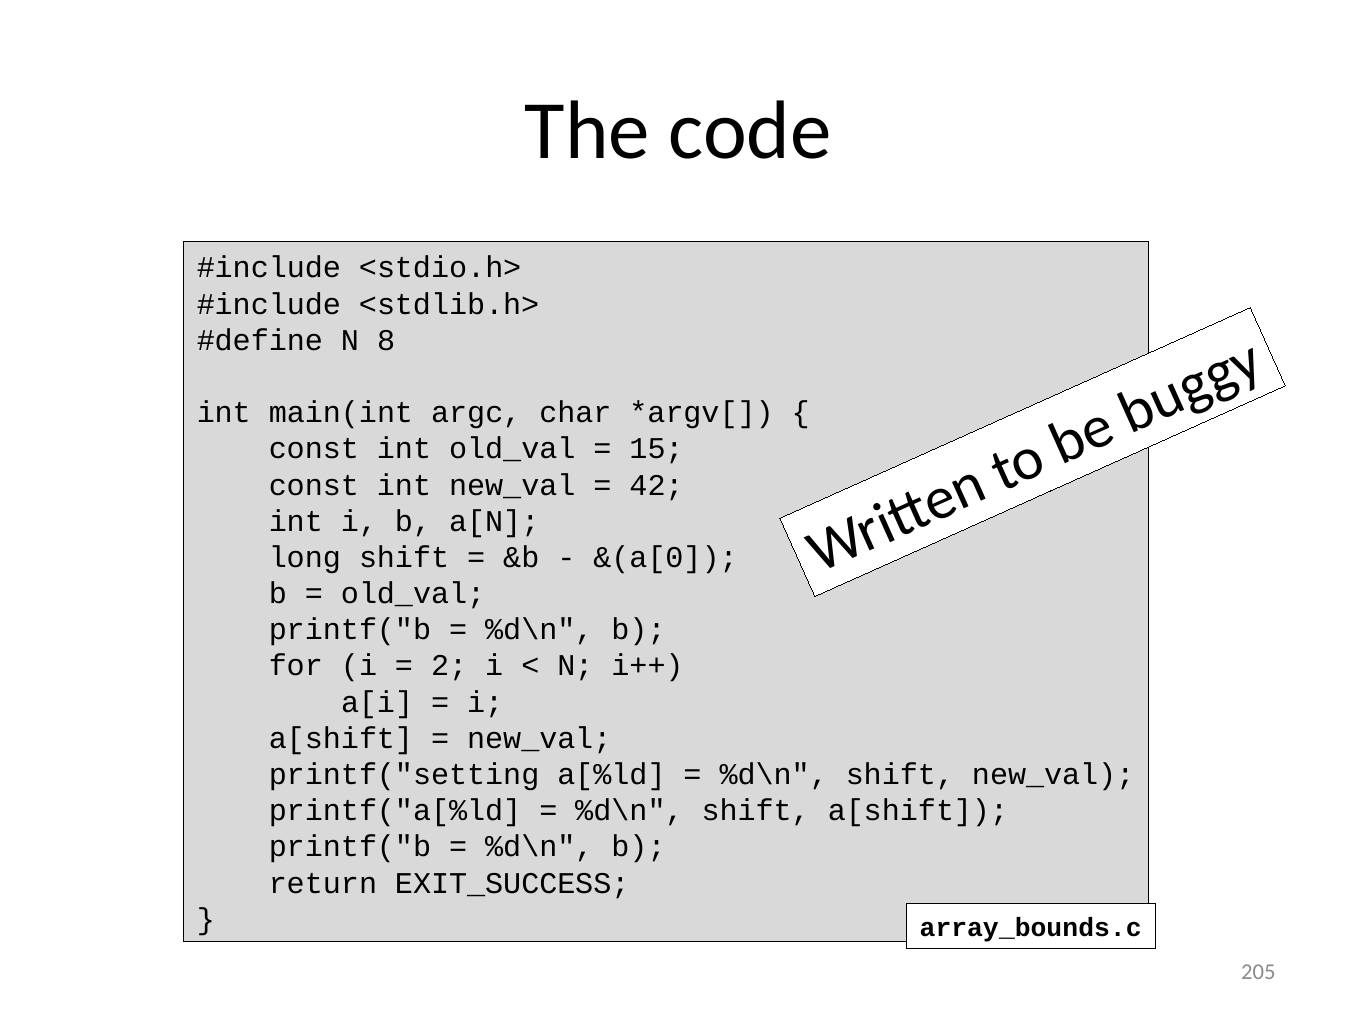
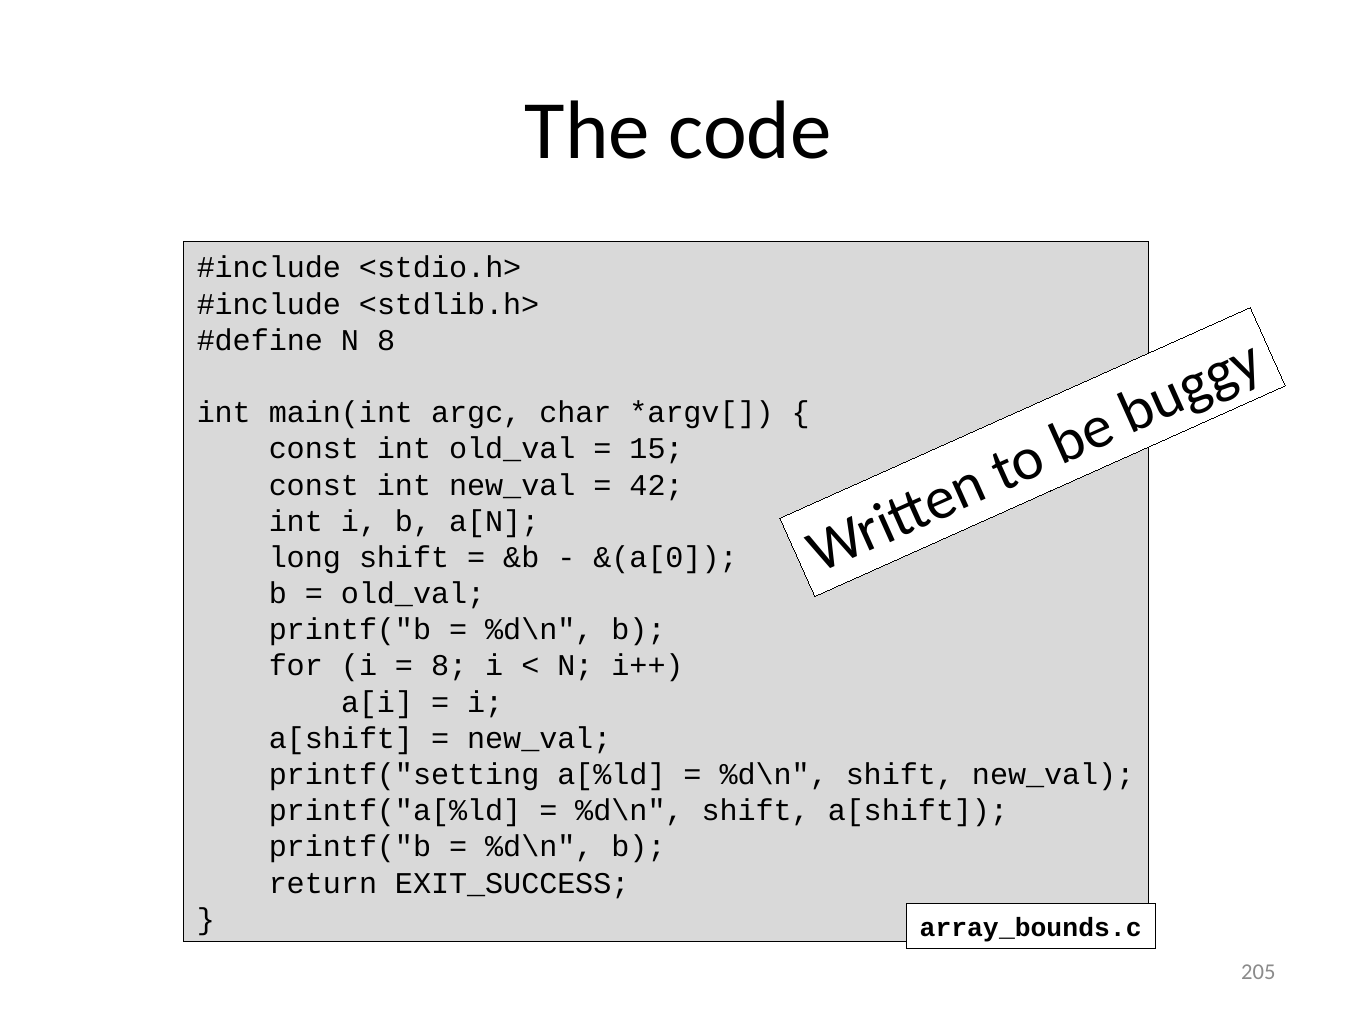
2: 2 -> 8 (449, 666)
